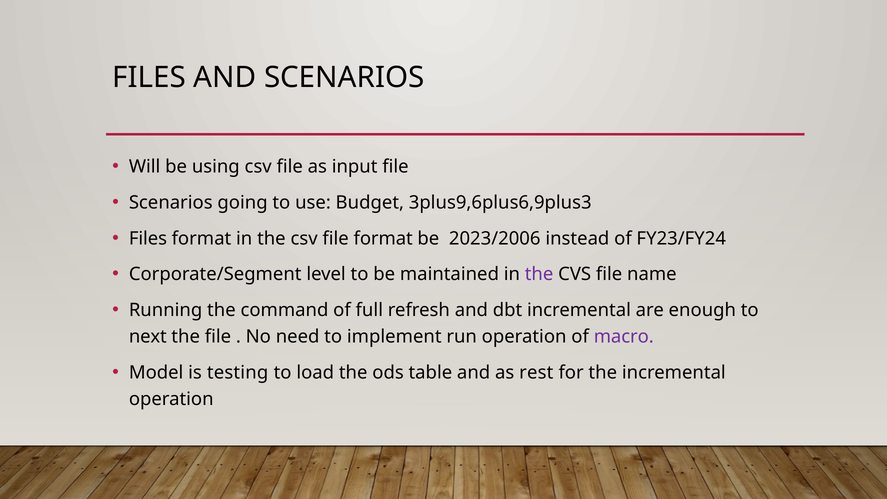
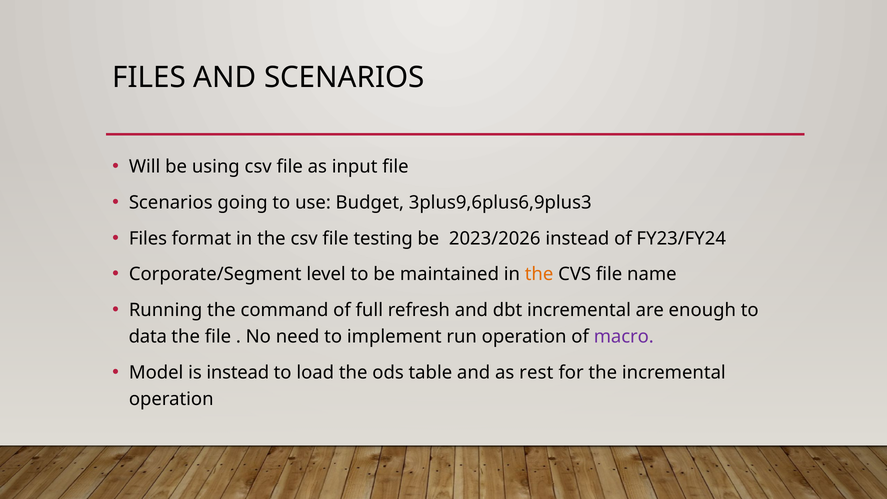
file format: format -> testing (383, 238)
2023/2006: 2023/2006 -> 2023/2026 (495, 238)
the colour: purple -> orange (539, 274)
next: next -> data (148, 337)
is testing: testing -> instead (238, 373)
